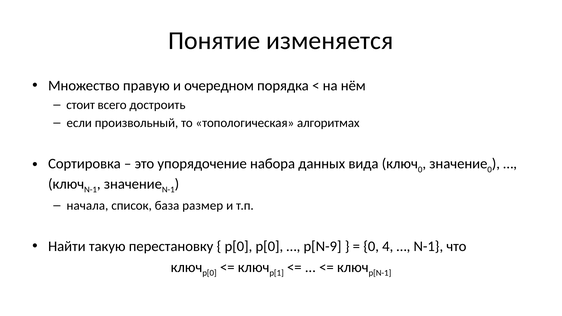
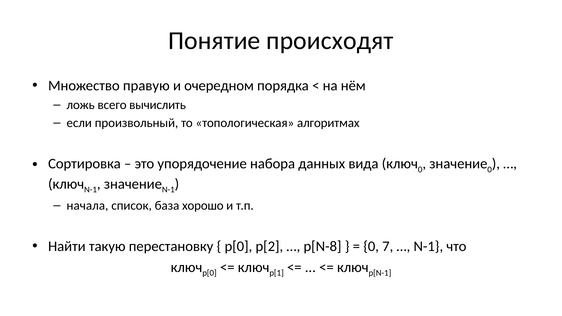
изменяется: изменяется -> происходят (330, 41)
стоит: стоит -> ложь (81, 105)
достроить: достроить -> вычислить (158, 105)
размер: размер -> хорошо (203, 206)
p[0 p[0: p[0 -> p[2 (269, 247)
p[N-9: p[N-9 -> p[N-8 (323, 247)
4: 4 -> 7 (388, 247)
